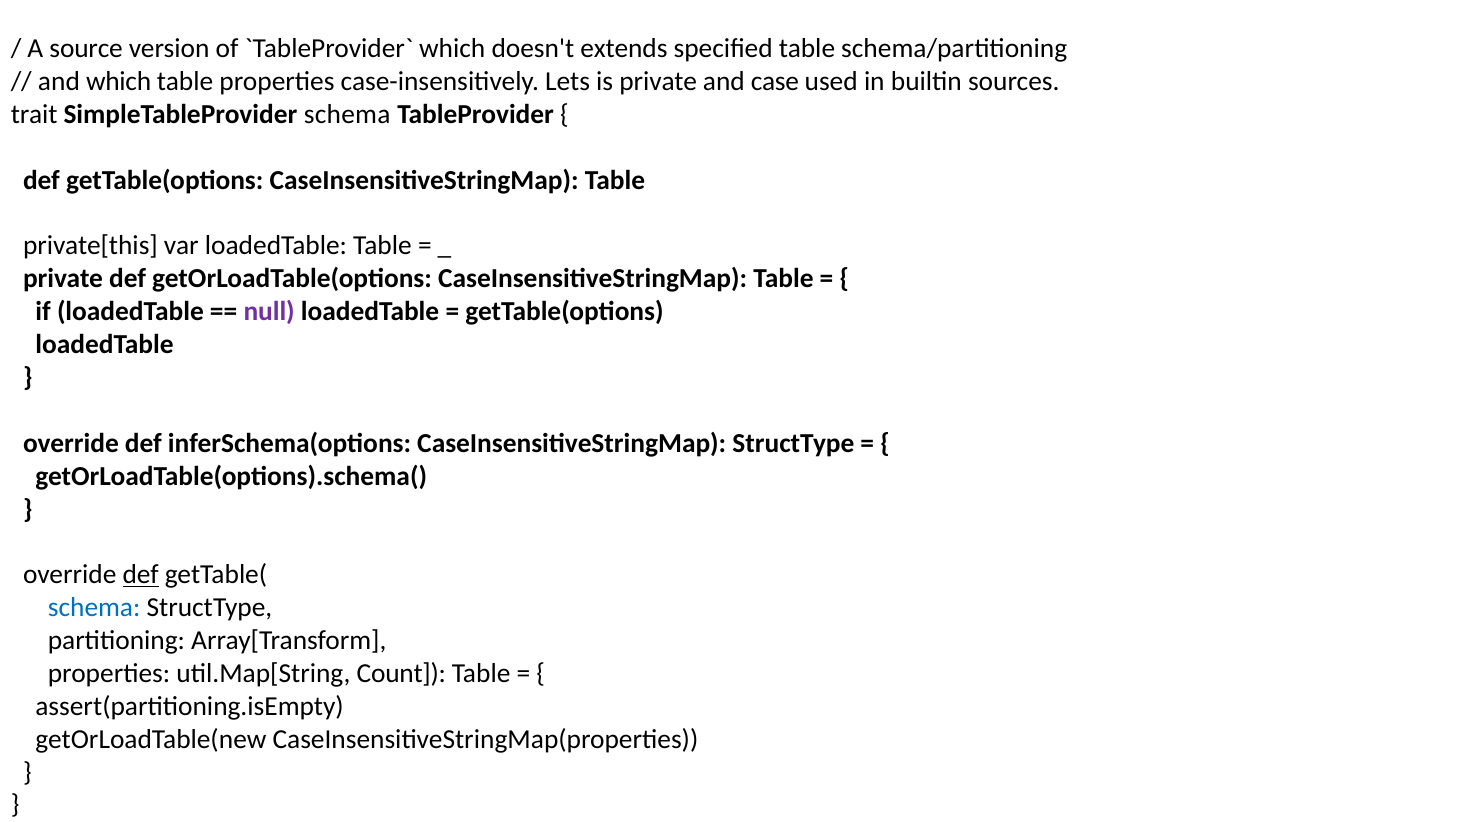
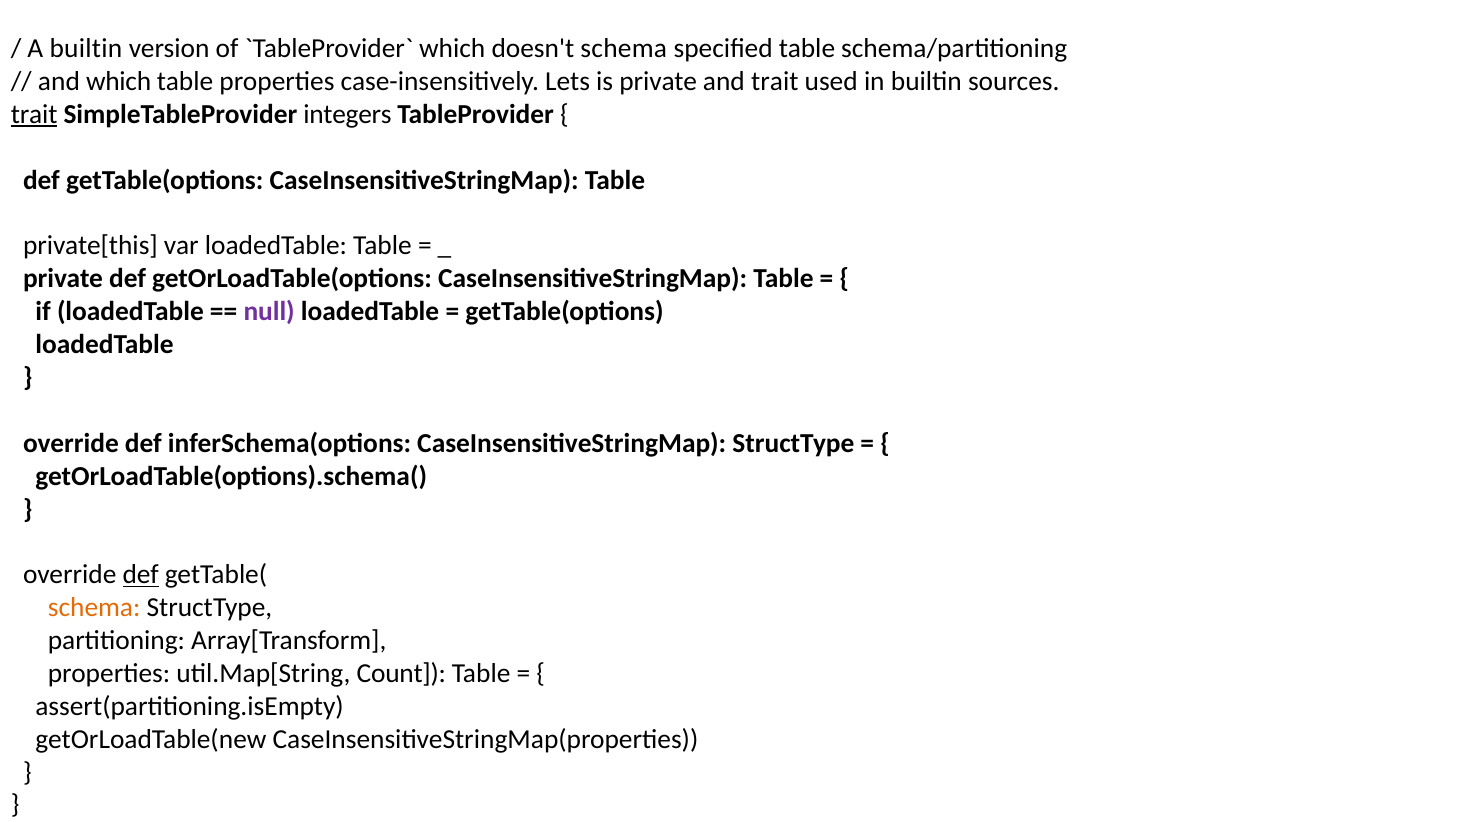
A source: source -> builtin (86, 49)
doesn't extends: extends -> schema (624, 49)
and case: case -> trait (775, 82)
trait underline: none -> present (34, 114)
SimpleTableProvider schema: schema -> integers (347, 114)
schema colour: blue -> orange (94, 608)
